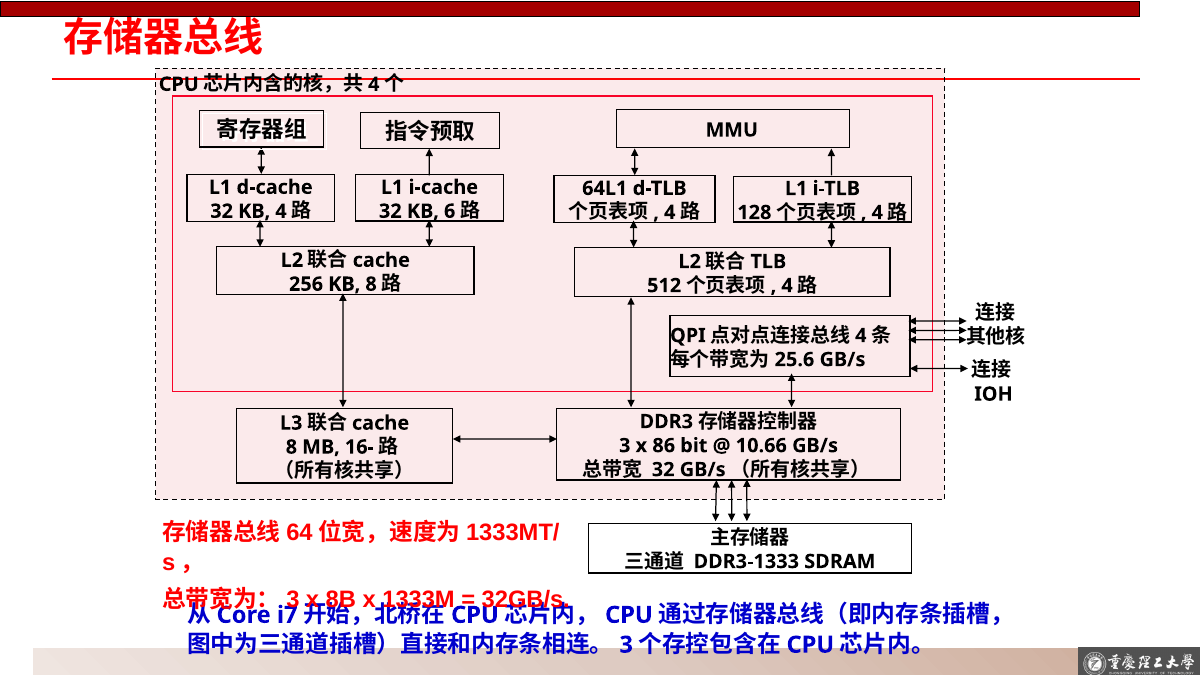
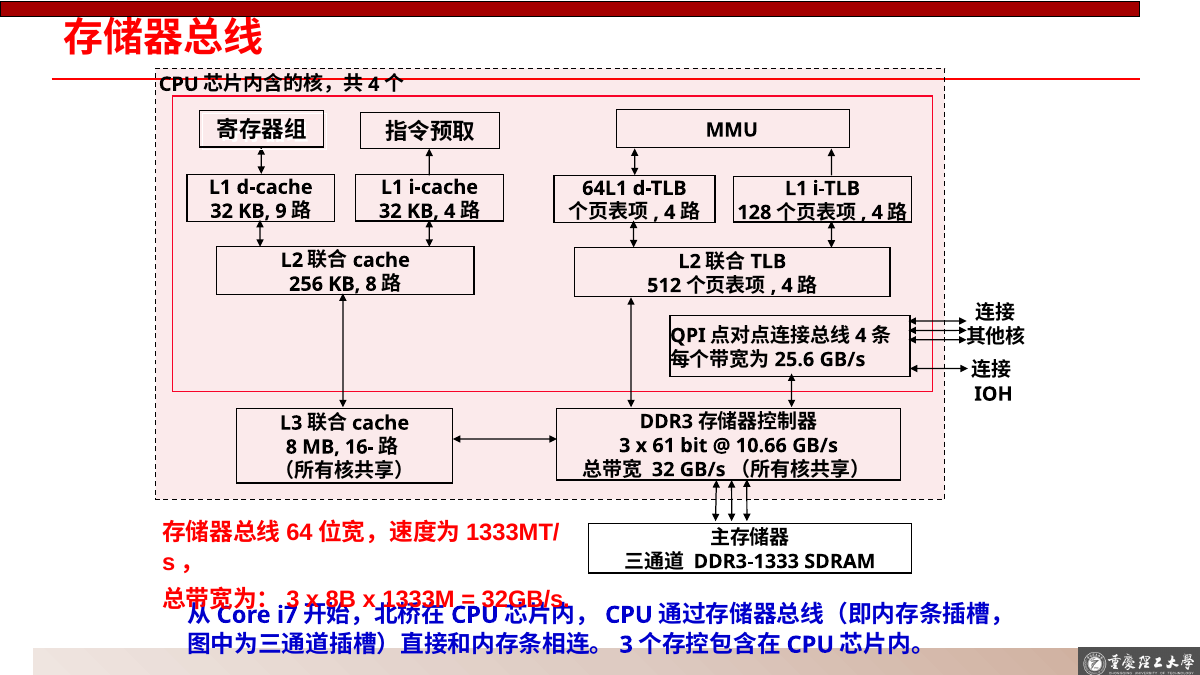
KB 4: 4 -> 9 (281, 211)
KB 6: 6 -> 4 (450, 211)
86: 86 -> 61 (664, 446)
